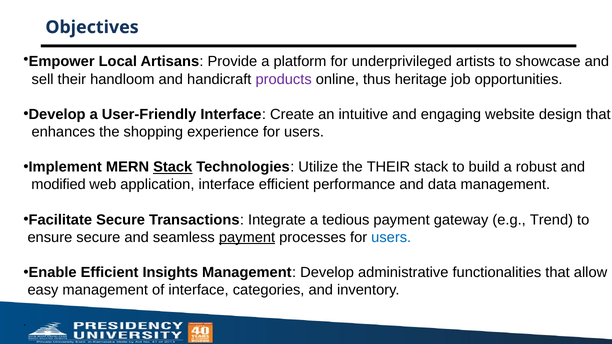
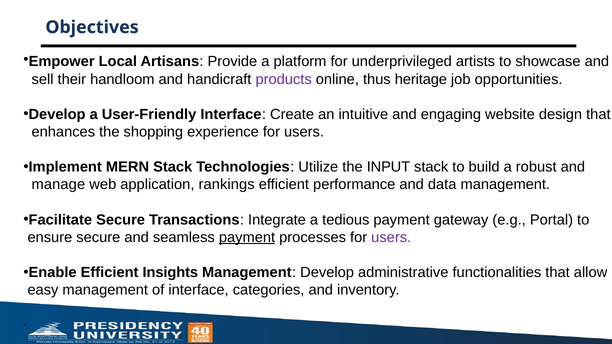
Stack underline: present -> none (173, 167)
the THEIR: THEIR -> INPUT (388, 167)
modified: modified -> manage (58, 185)
application interface: interface -> rankings (227, 185)
Trend: Trend -> Portal (551, 220)
users colour: blue -> purple (391, 237)
